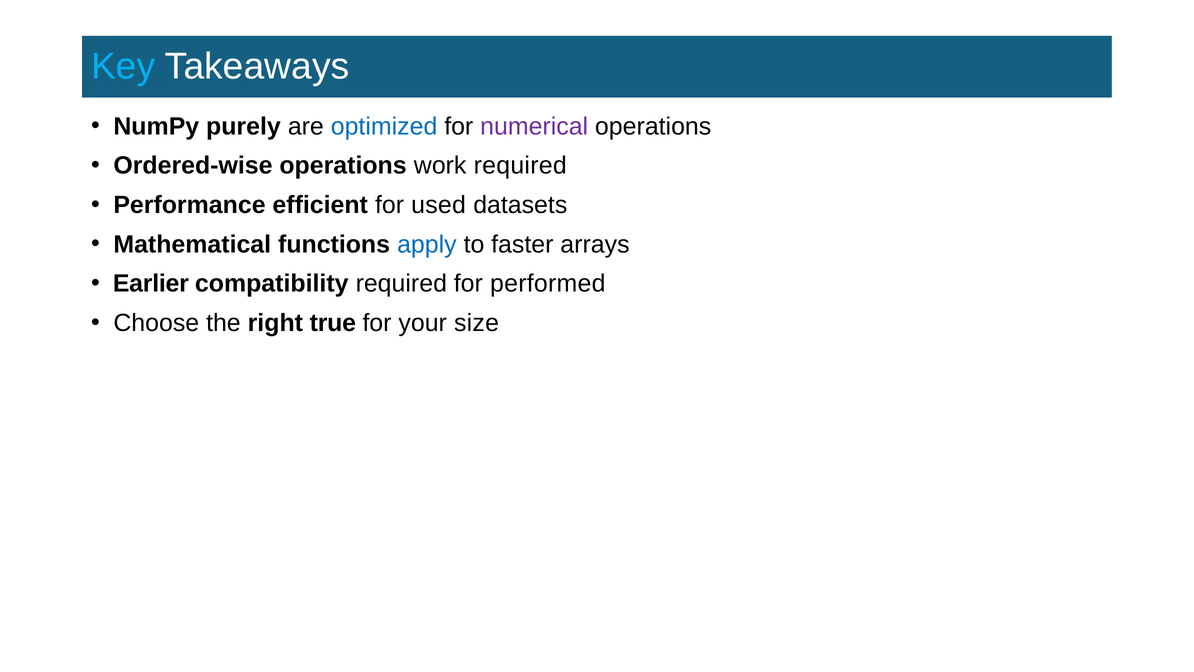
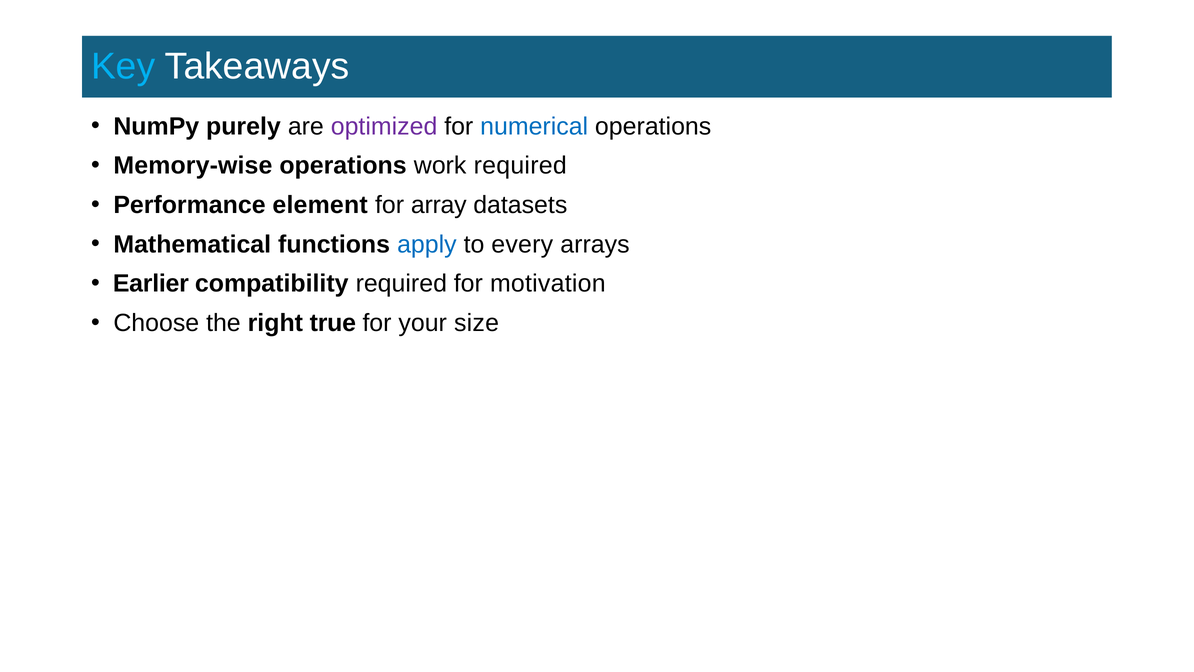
optimized colour: blue -> purple (384, 126)
numerical colour: purple -> blue (534, 126)
Ordered-wise: Ordered-wise -> Memory-wise (193, 166)
efficient: efficient -> element (320, 205)
used: used -> array (439, 205)
faster: faster -> every (522, 244)
performed: performed -> motivation (548, 283)
